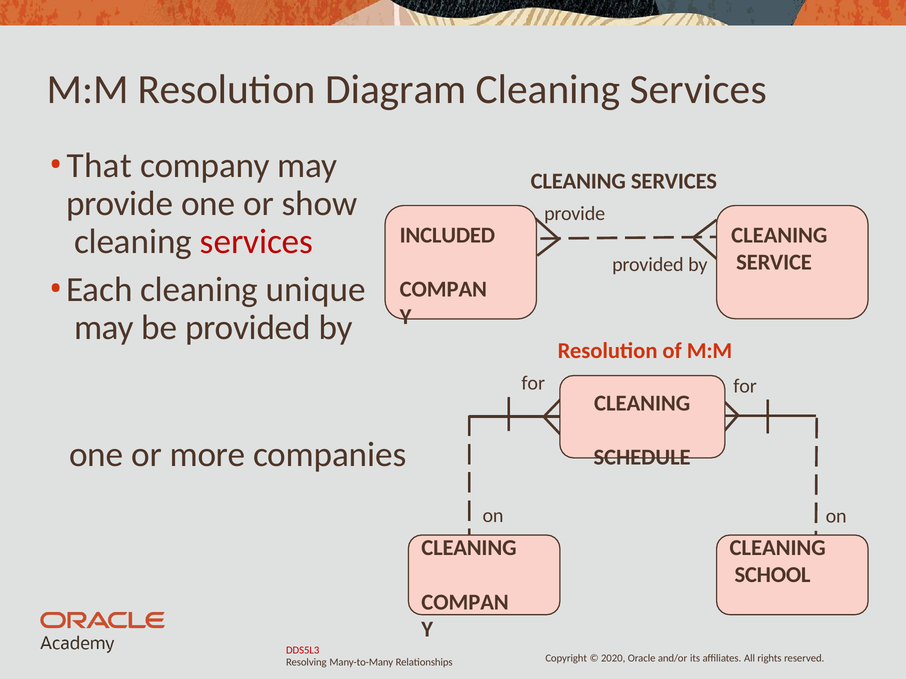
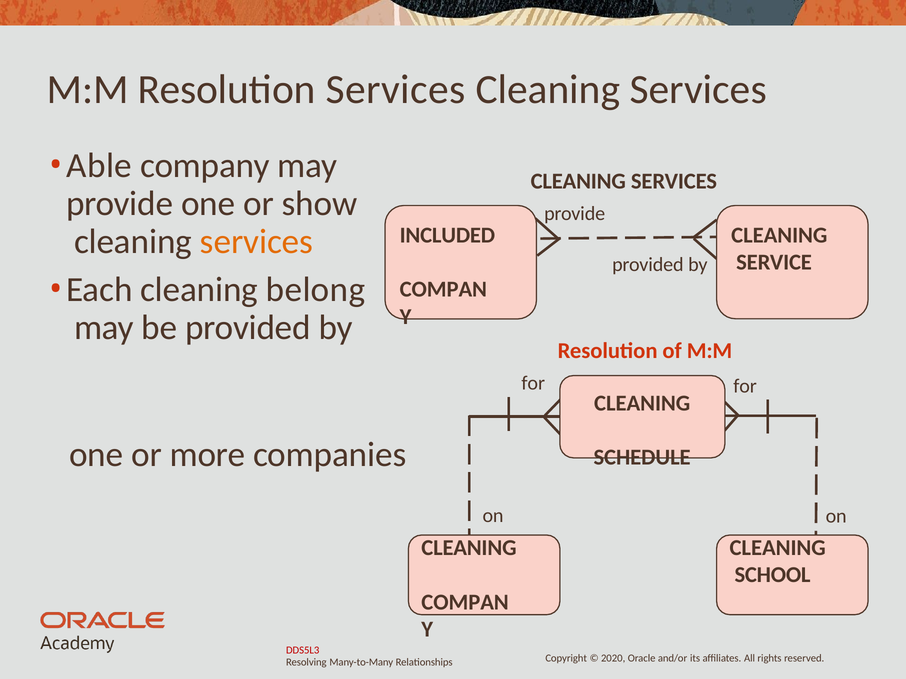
Resolution Diagram: Diagram -> Services (396, 89)
That: That -> Able (99, 166)
services colour: red -> orange (257, 242)
unique: unique -> belong (316, 290)
